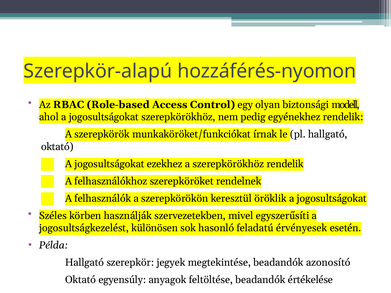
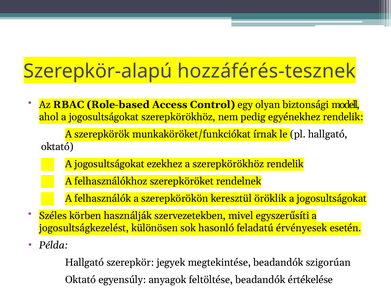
hozzáférés-nyomon: hozzáférés-nyomon -> hozzáférés-tesznek (267, 71)
azonosító: azonosító -> szigorúan (328, 263)
